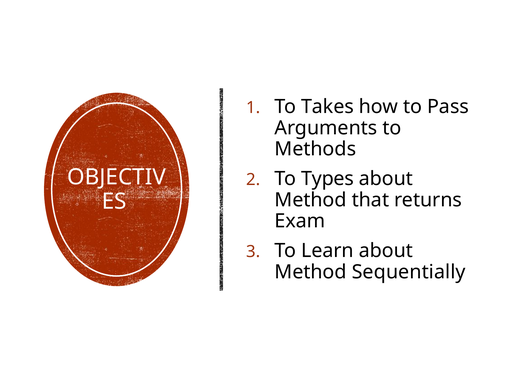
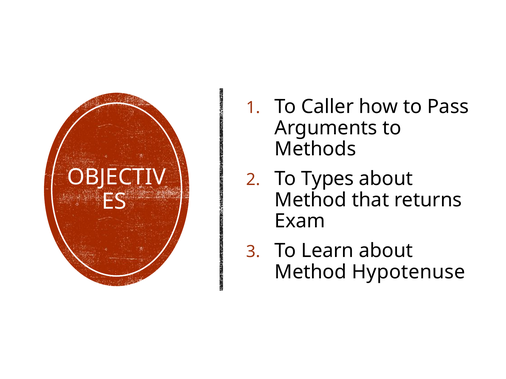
Takes: Takes -> Caller (327, 107)
Sequentially: Sequentially -> Hypotenuse (409, 272)
